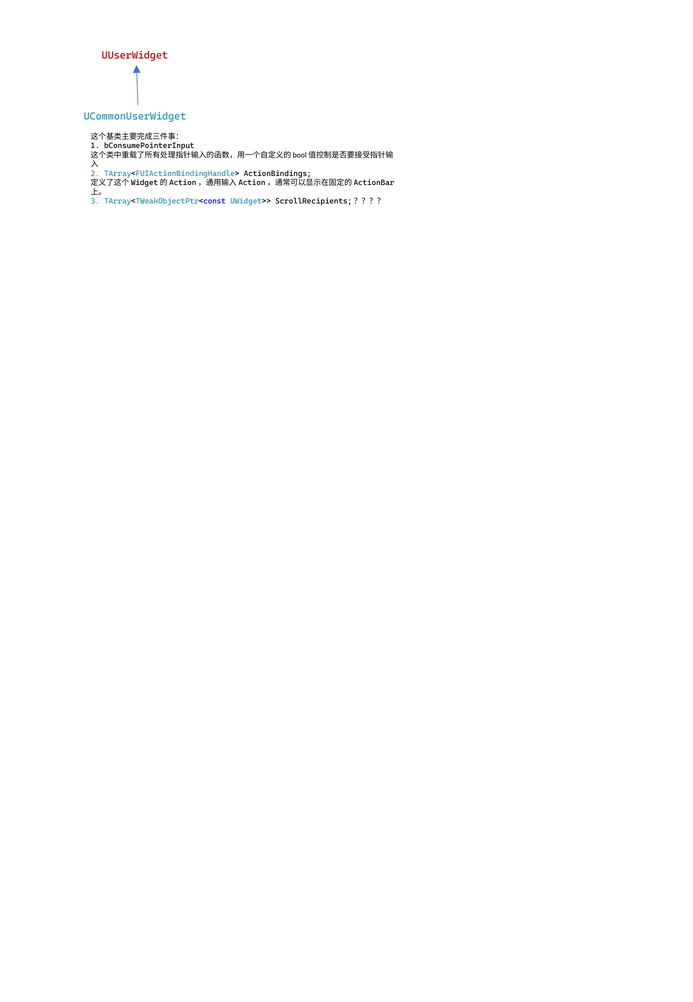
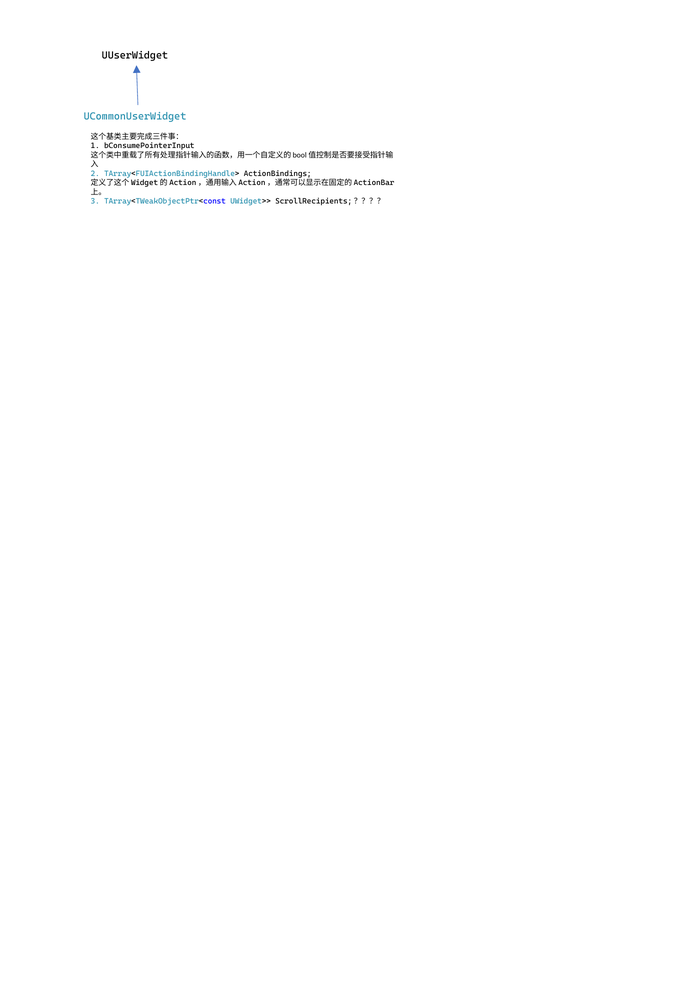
UUserWidget colour: red -> black (135, 55)
